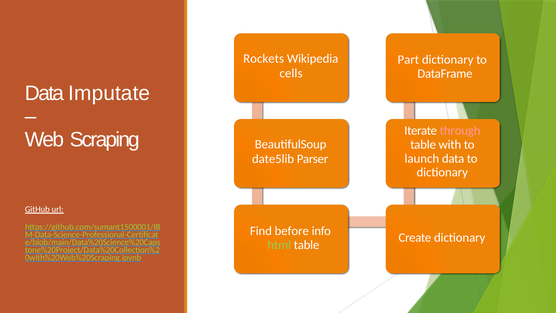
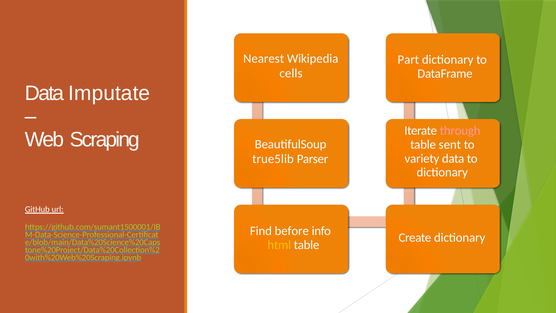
Rockets: Rockets -> Nearest (264, 59)
with: with -> sent (450, 144)
launch: launch -> variety (422, 158)
date5lib: date5lib -> true5lib (273, 159)
html colour: light green -> yellow (279, 245)
